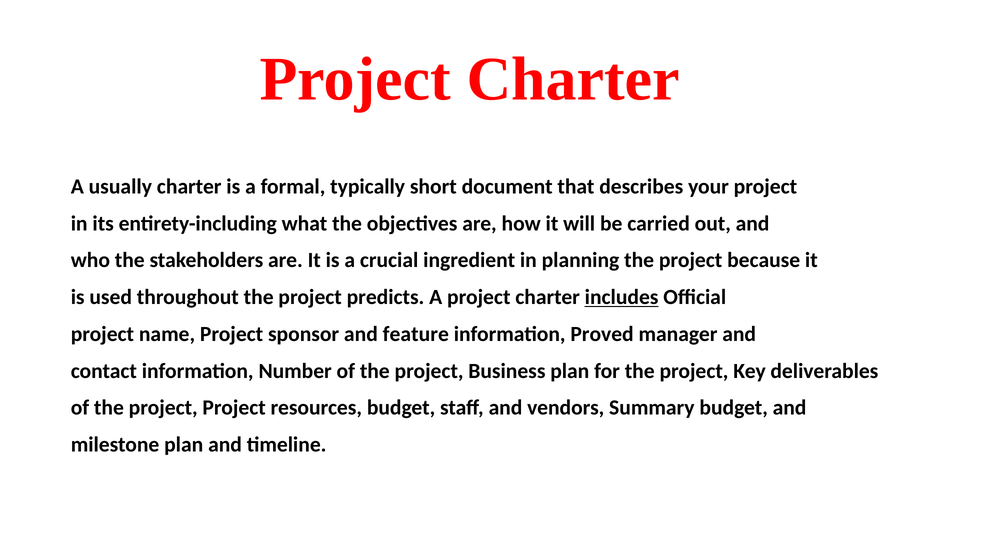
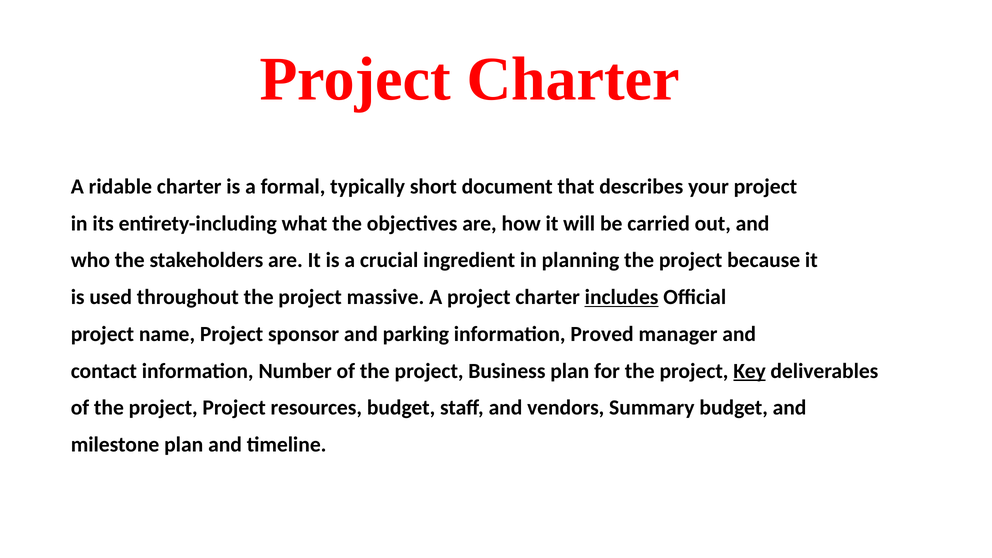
usually: usually -> ridable (120, 187)
predicts: predicts -> massive (385, 297)
feature: feature -> parking (416, 334)
Key underline: none -> present (749, 371)
